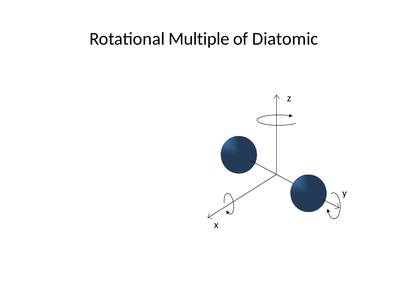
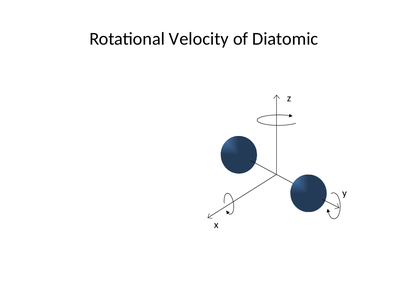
Multiple: Multiple -> Velocity (199, 39)
